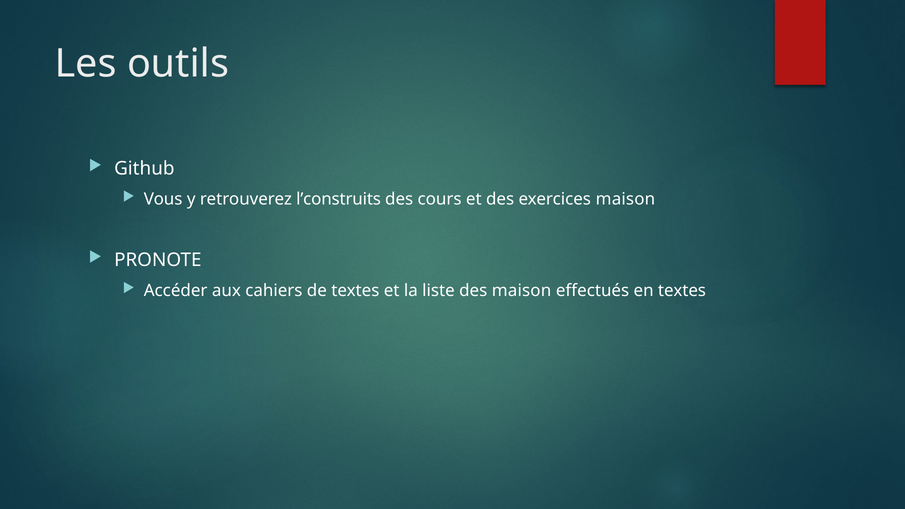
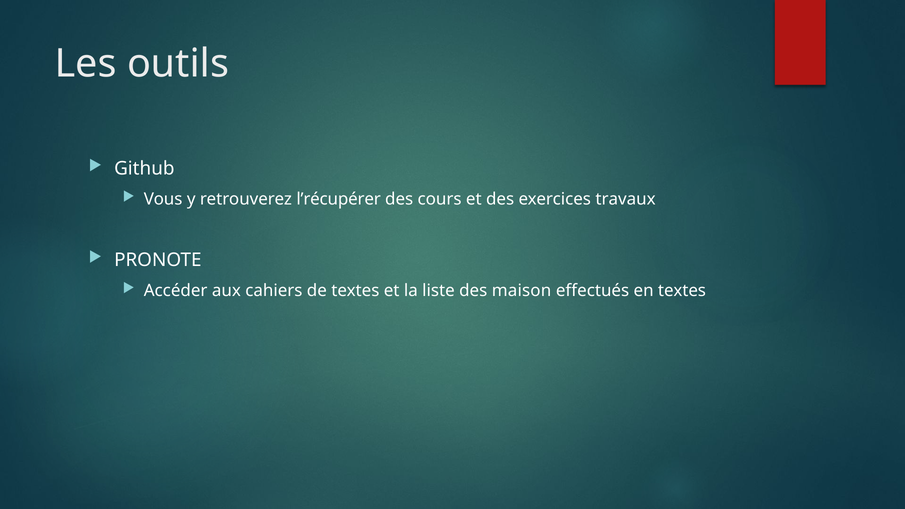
l’construits: l’construits -> l’récupérer (339, 199)
exercices maison: maison -> travaux (626, 199)
